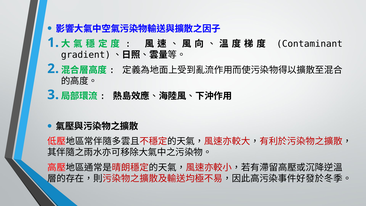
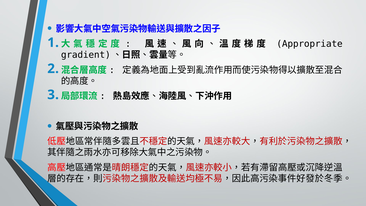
Contaminant: Contaminant -> Appropriate (310, 44)
